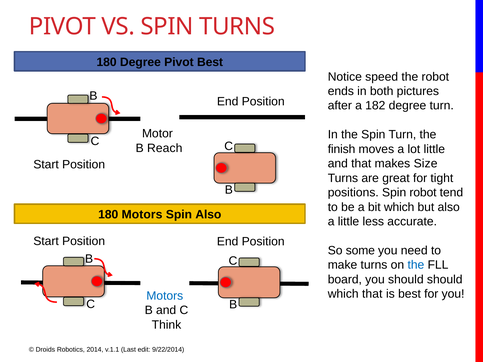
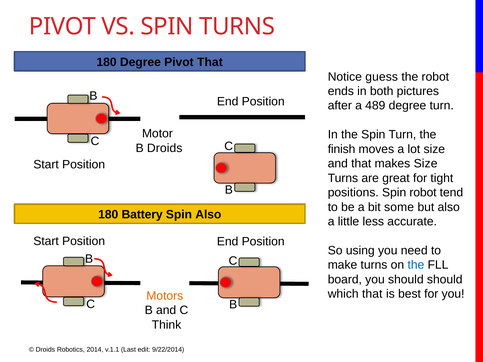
Pivot Best: Best -> That (210, 62)
speed: speed -> guess (382, 77)
182: 182 -> 489 (375, 106)
B Reach: Reach -> Droids (165, 148)
lot little: little -> size (434, 149)
bit which: which -> some (399, 207)
180 Motors: Motors -> Battery (142, 215)
some: some -> using (360, 251)
Motors colour: blue -> orange (165, 296)
